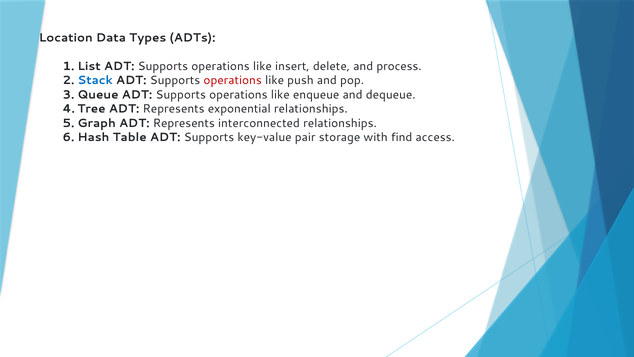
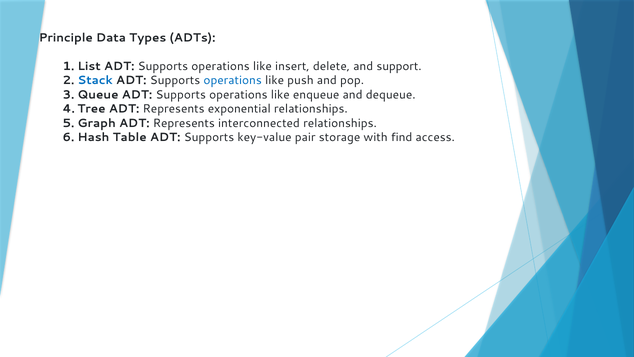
Location: Location -> Principle (66, 38)
process: process -> support (399, 66)
operations colour: red -> blue (233, 80)
